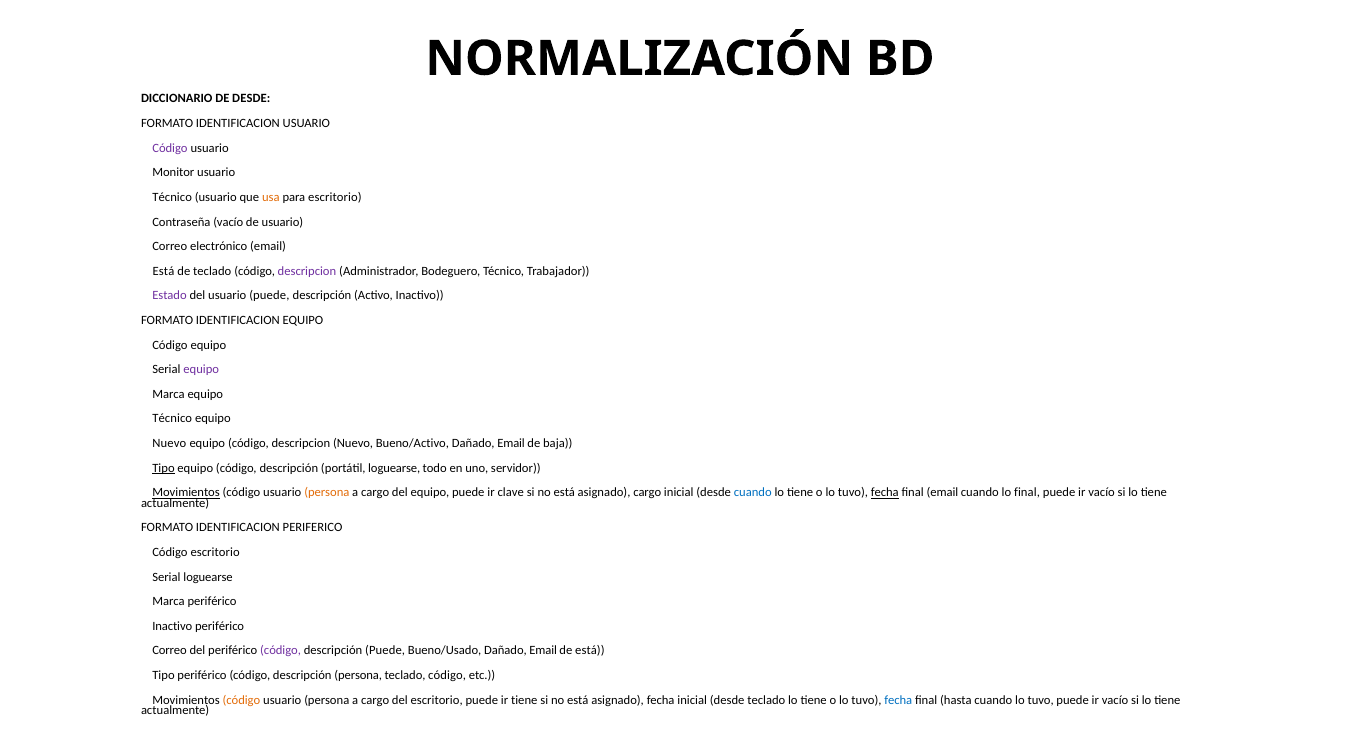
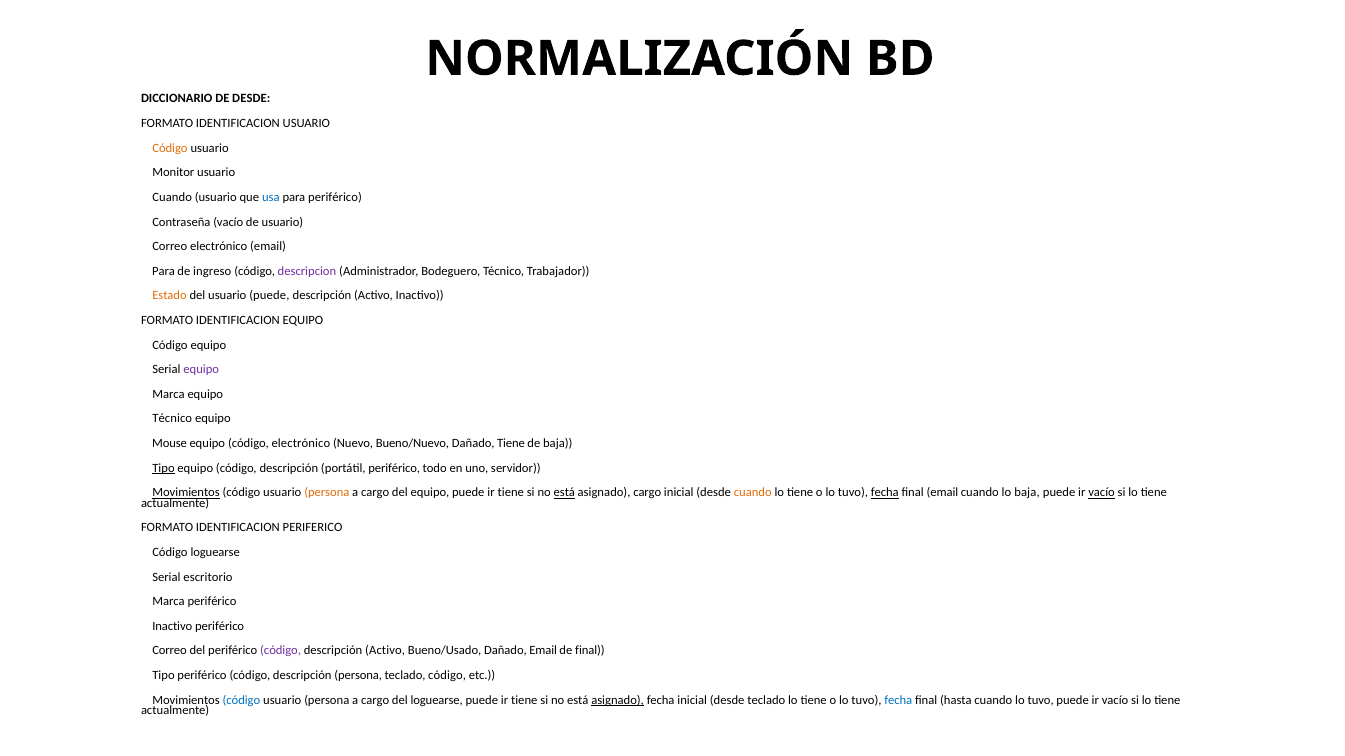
Código colour: purple -> orange (170, 148)
Técnico: Técnico -> Cuando (172, 197)
usa colour: orange -> blue (271, 197)
para escritorio: escritorio -> periférico (335, 197)
Está: Está -> Para (164, 271)
de teclado: teclado -> ingreso (212, 271)
Estado colour: purple -> orange (170, 296)
Nuevo: Nuevo -> Mouse (170, 444)
equipo código descripcion: descripcion -> electrónico (301, 444)
Bueno/Activo: Bueno/Activo -> Bueno/Nuevo (412, 444)
Email: Email -> Tiene (511, 444)
portátil loguearse: loguearse -> periférico (394, 468)
equipo puede ir clave: clave -> tiene (511, 493)
está underline: none -> present (564, 493)
cuando colour: blue -> orange (753, 493)
lo final: final -> baja (1027, 493)
vacío underline: none -> present (1102, 493)
Código escritorio: escritorio -> loguearse (215, 553)
Serial loguearse: loguearse -> escritorio (208, 577)
Puede: Puede -> Activo (385, 651)
de está: está -> final (590, 651)
código colour: orange -> blue (241, 700)
del escritorio: escritorio -> loguearse (437, 700)
asignado underline: none -> present (618, 700)
